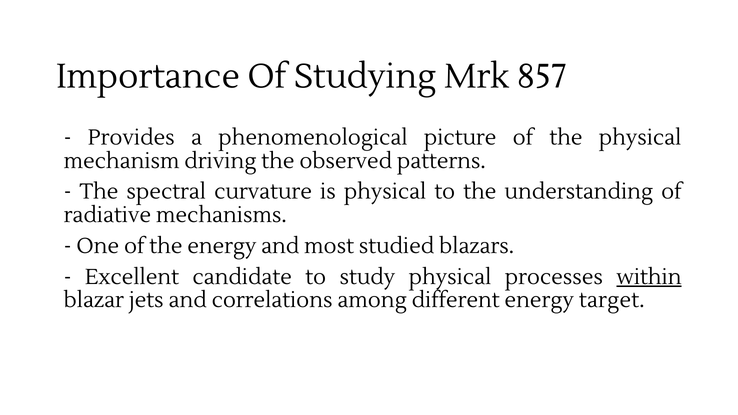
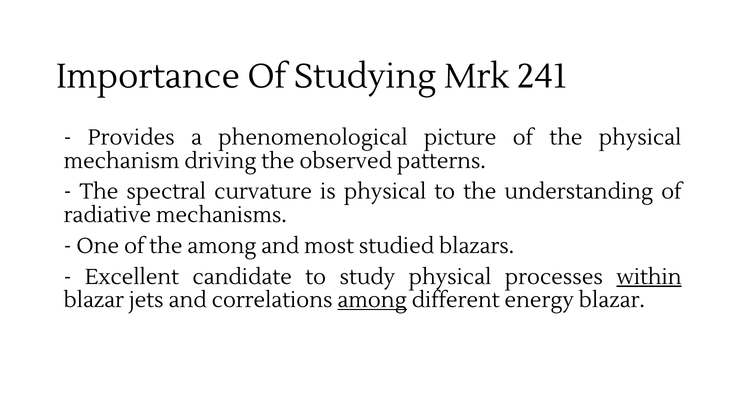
857: 857 -> 241 (542, 77)
the energy: energy -> among (222, 246)
among underline: none -> present (372, 300)
energy target: target -> blazar (612, 300)
